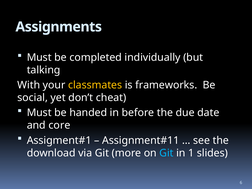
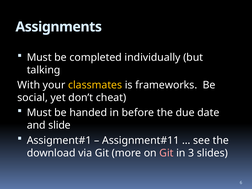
core: core -> slide (60, 125)
Git colour: light blue -> pink (166, 153)
1: 1 -> 3 (191, 153)
